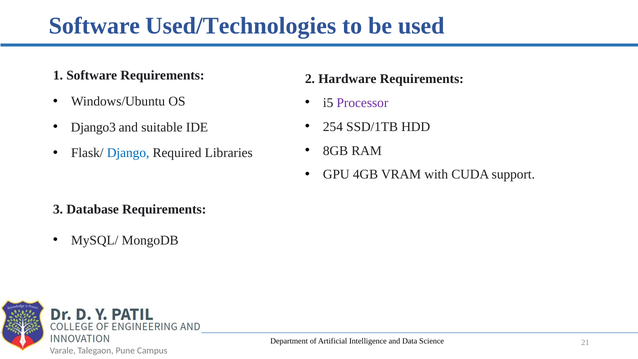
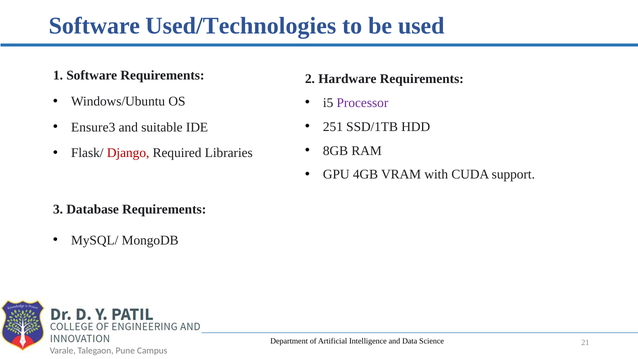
254: 254 -> 251 (333, 127)
Django3: Django3 -> Ensure3 (93, 127)
Django colour: blue -> red (128, 153)
